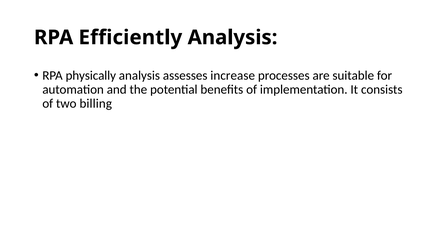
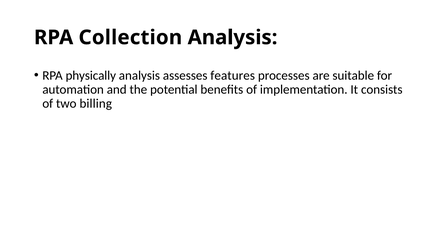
Efficiently: Efficiently -> Collection (130, 37)
increase: increase -> features (233, 75)
